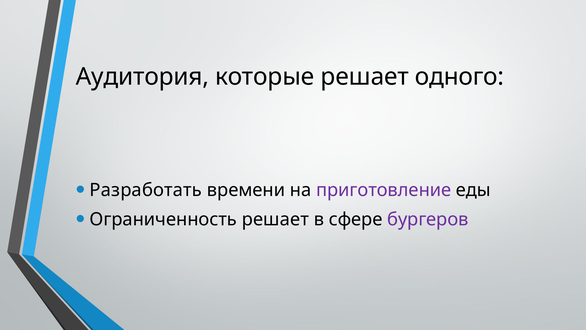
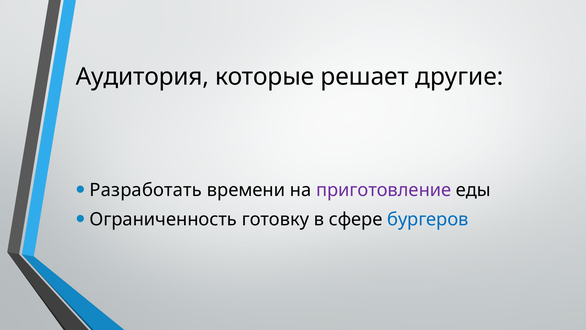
одного: одного -> другие (459, 77)
Ограниченность решает: решает -> готовку (275, 219)
бургеров colour: purple -> blue (428, 219)
